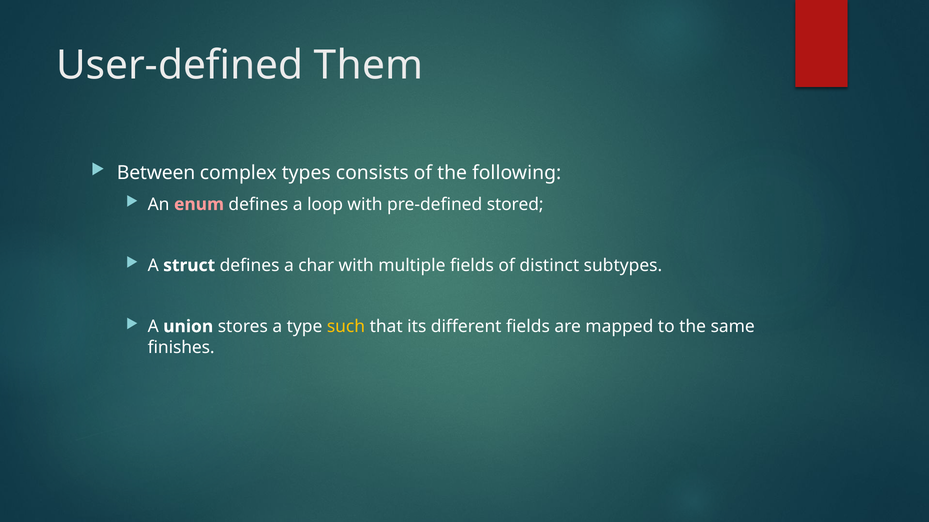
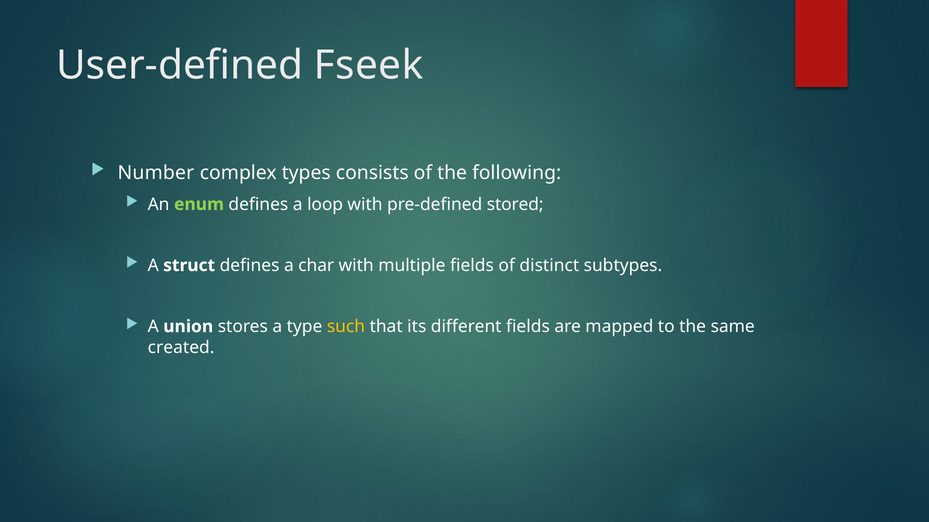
Them: Them -> Fseek (369, 65)
Between: Between -> Number (156, 173)
enum colour: pink -> light green (199, 205)
finishes: finishes -> created (181, 348)
